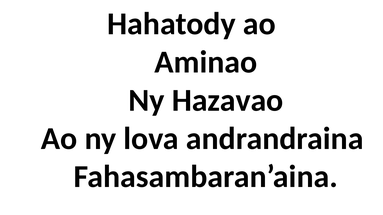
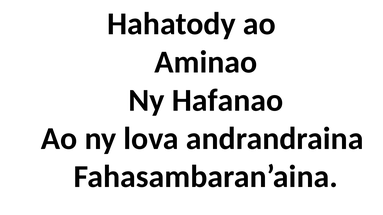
Hazavao: Hazavao -> Hafanao (228, 100)
